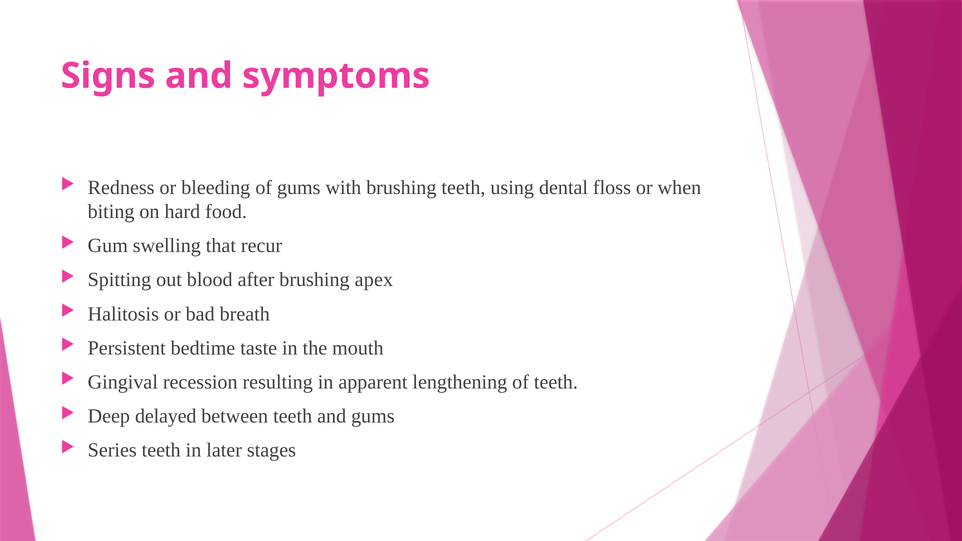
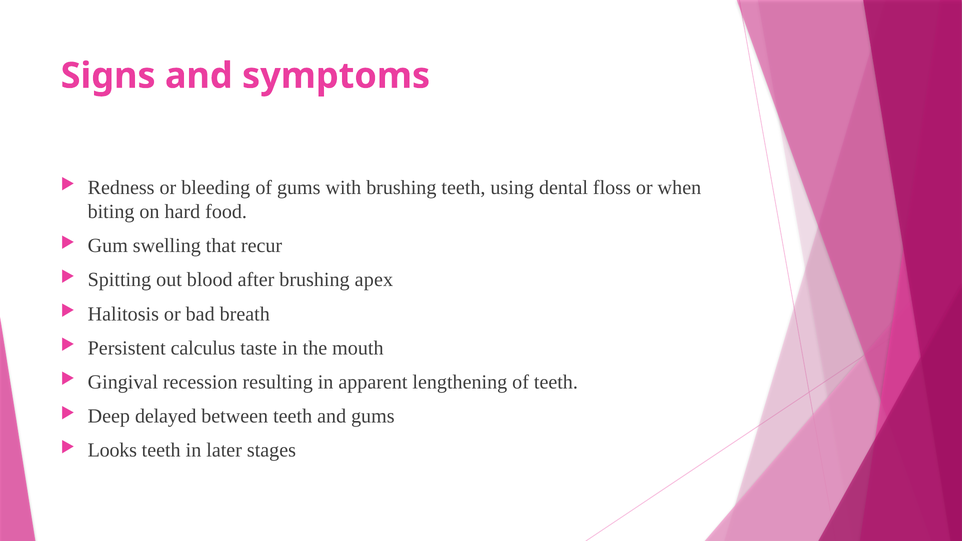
bedtime: bedtime -> calculus (203, 348)
Series: Series -> Looks (112, 450)
